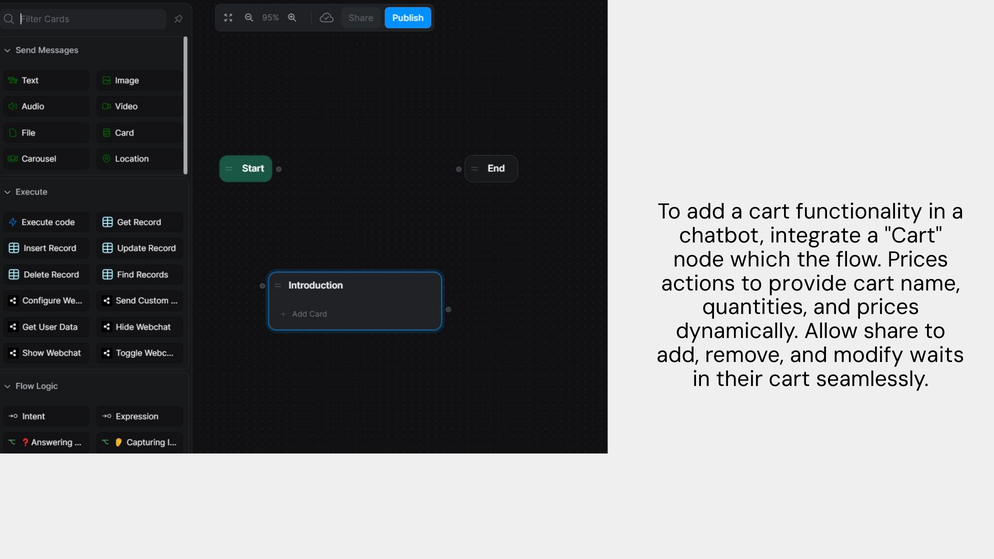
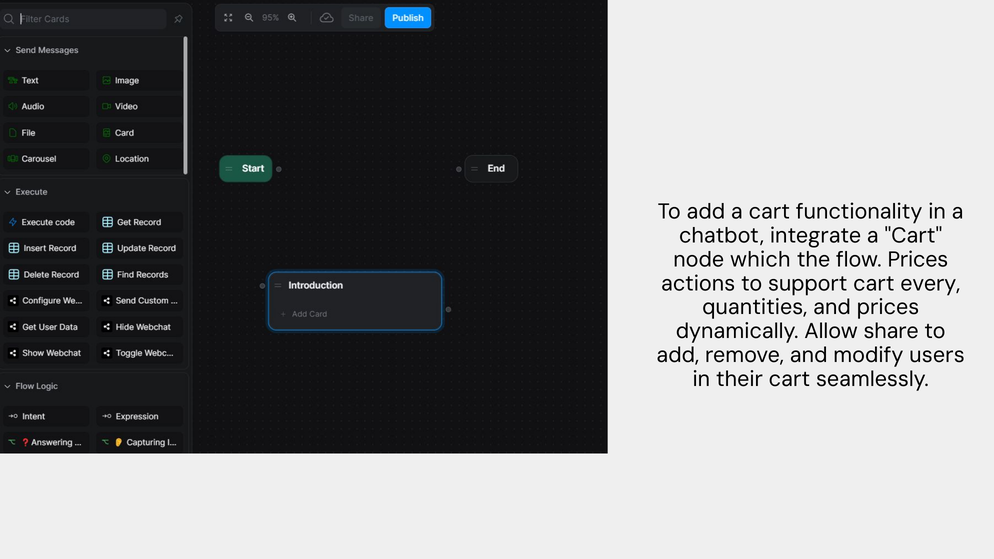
provide: provide -> support (808, 283)
name: name -> every (930, 283)
waits: waits -> users (937, 355)
